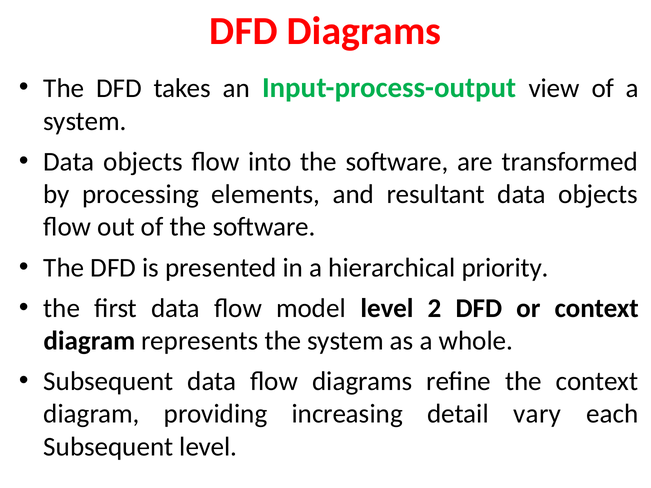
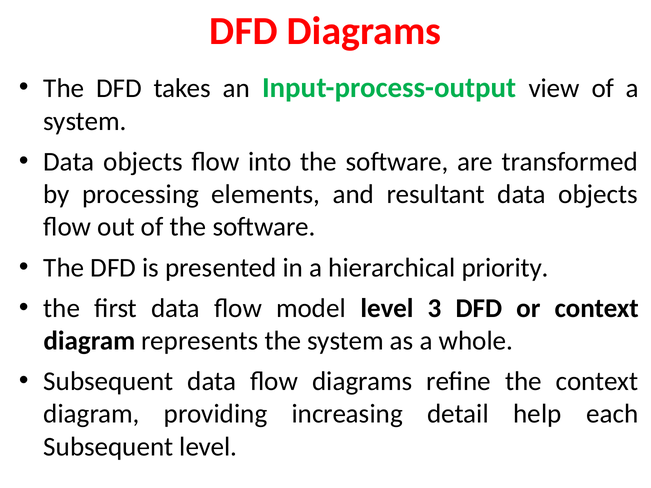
2: 2 -> 3 (434, 308)
vary: vary -> help (537, 414)
